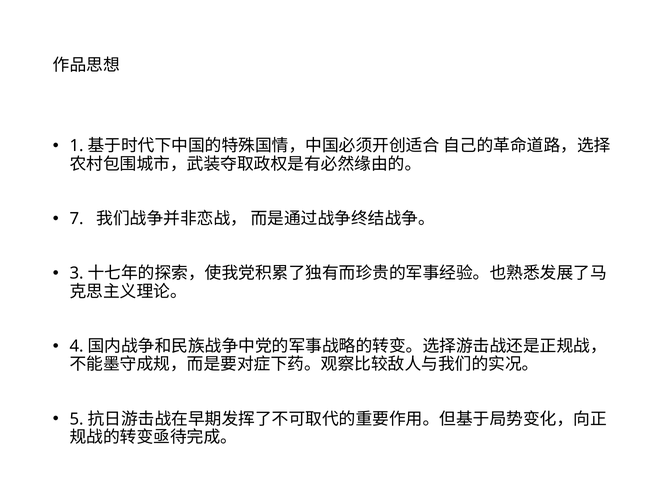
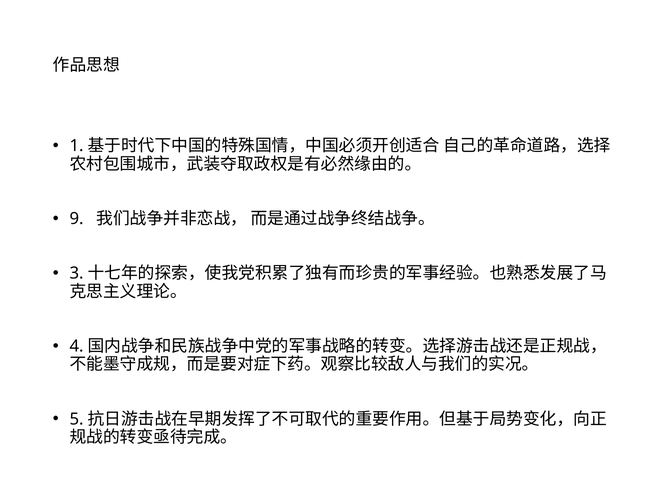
7: 7 -> 9 (77, 219)
